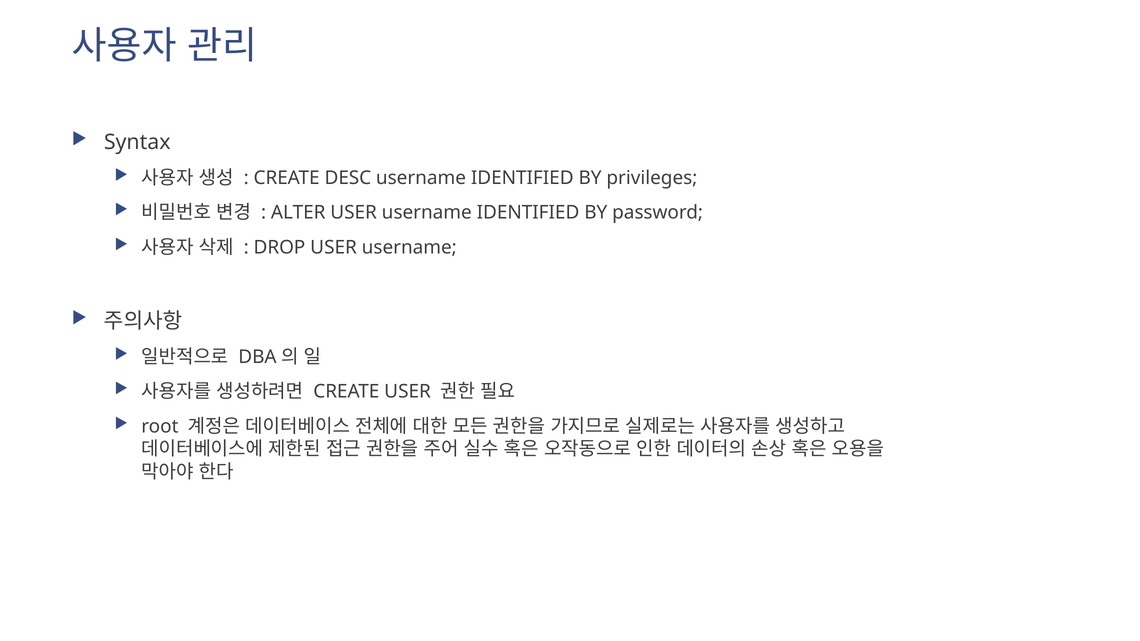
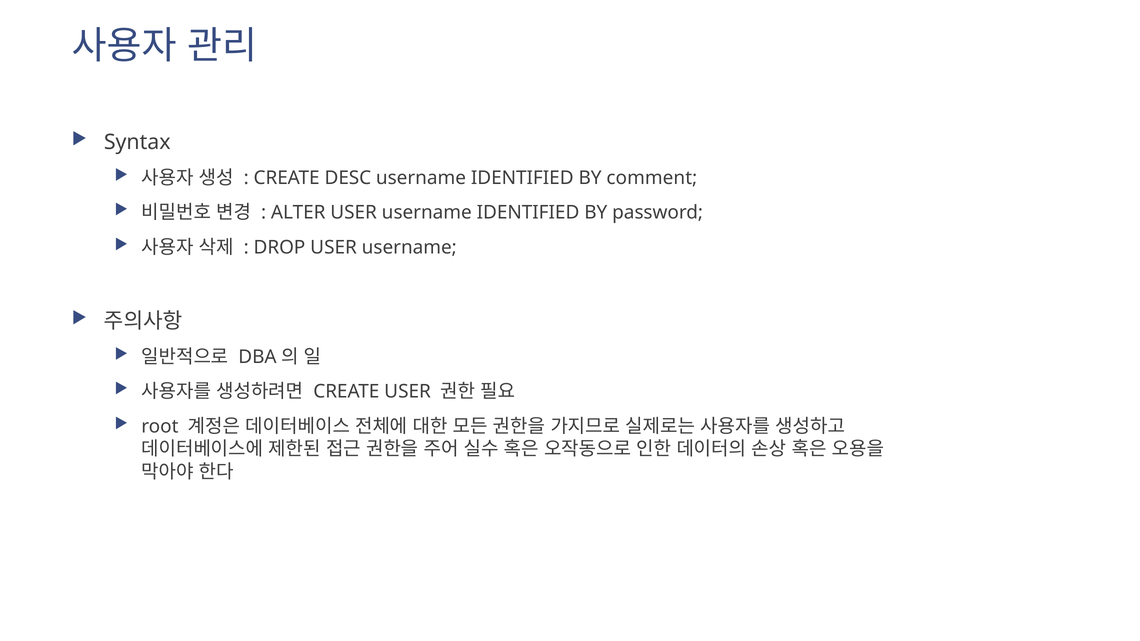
privileges: privileges -> comment (652, 178)
